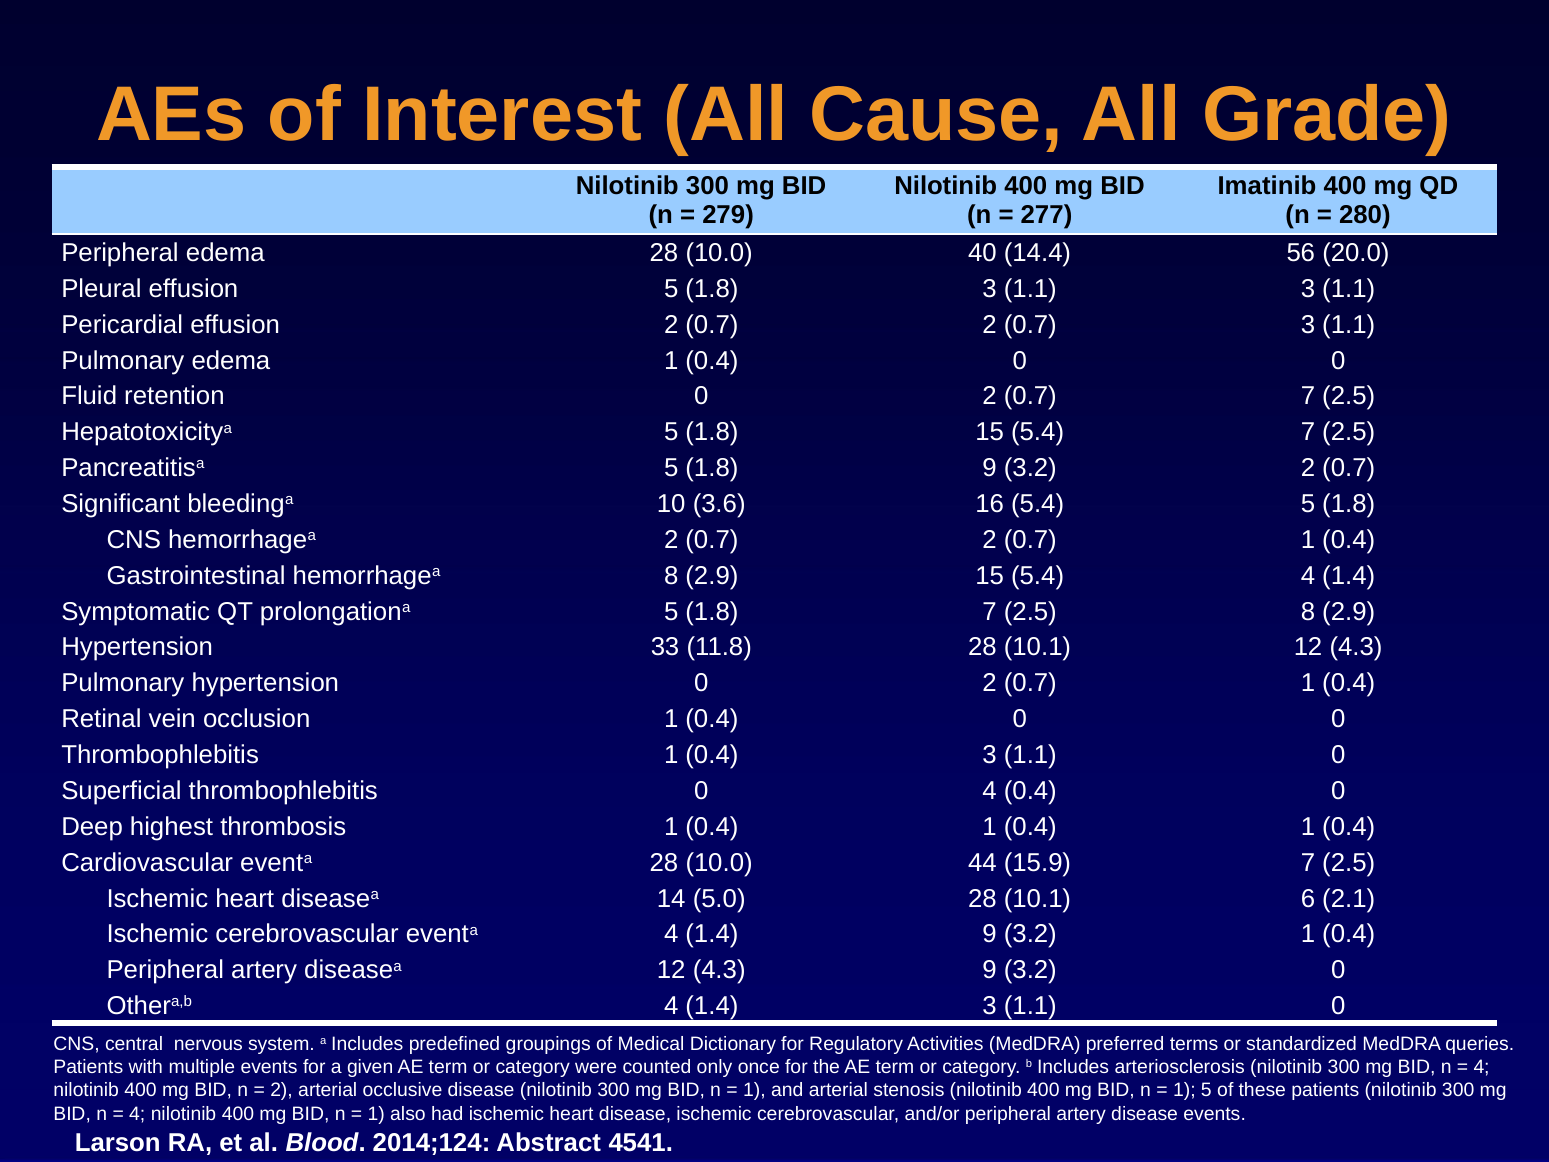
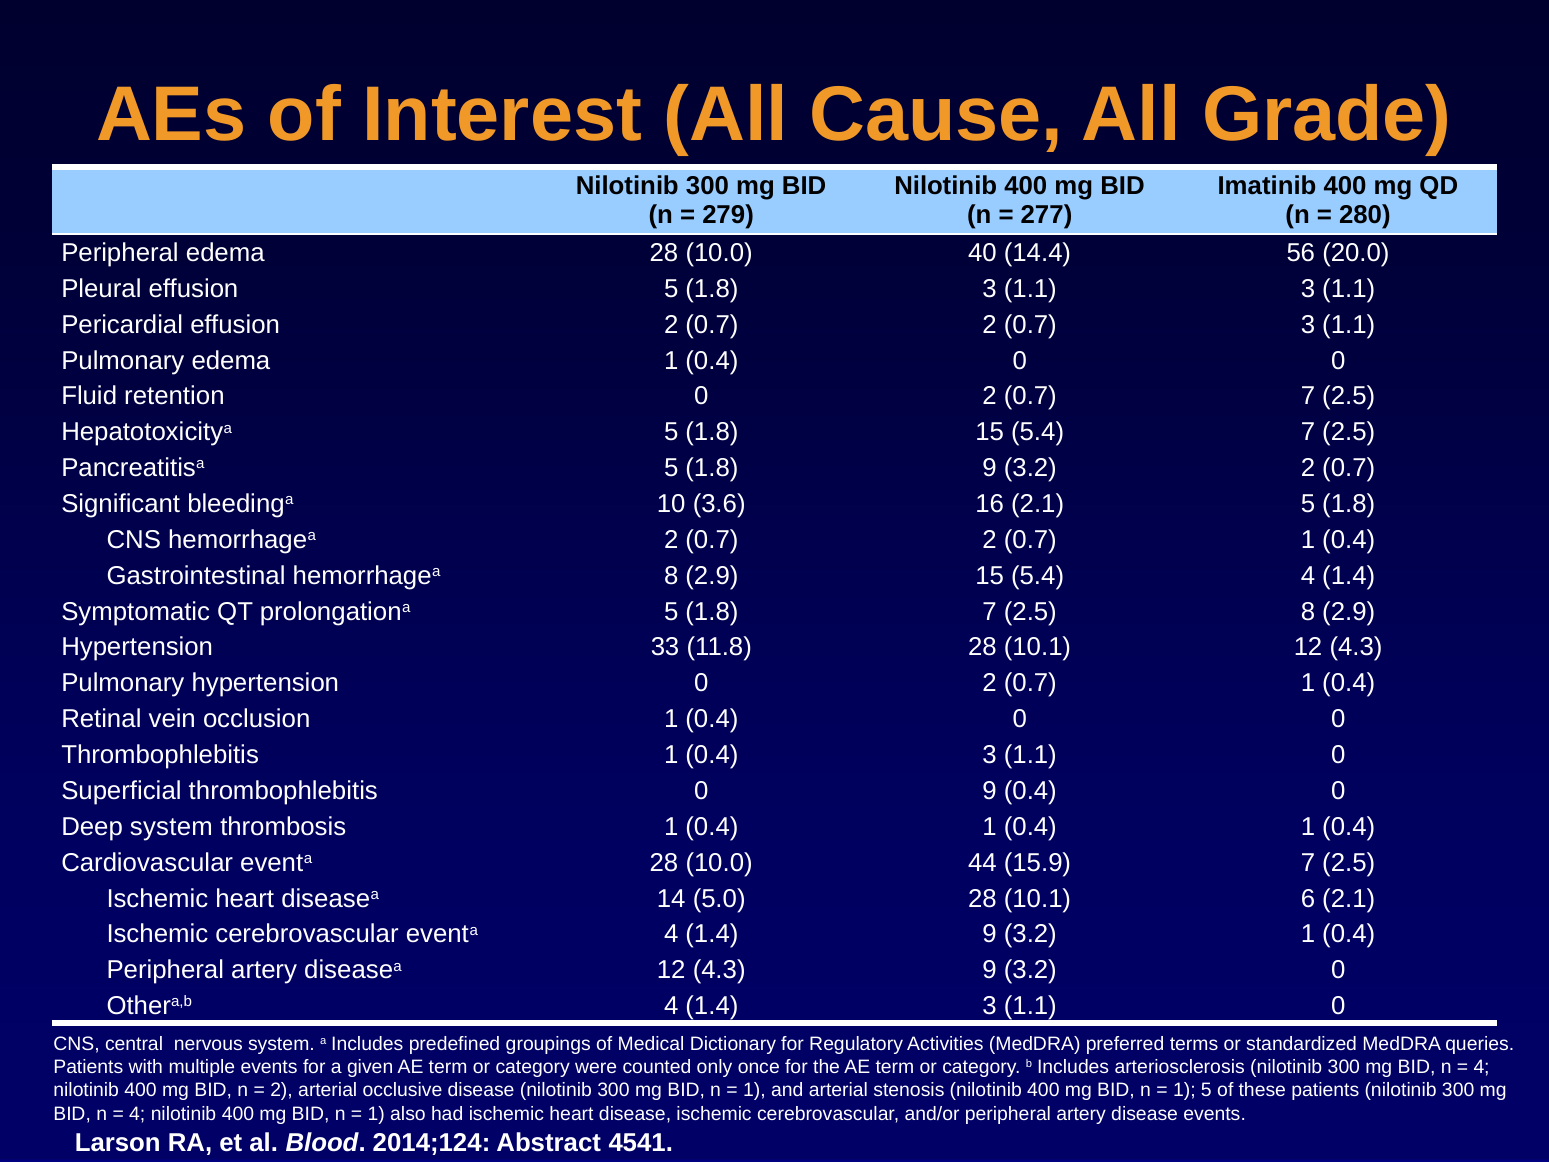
16 5.4: 5.4 -> 2.1 (1038, 504)
0 4: 4 -> 9 (990, 791)
Deep highest: highest -> system (171, 827)
